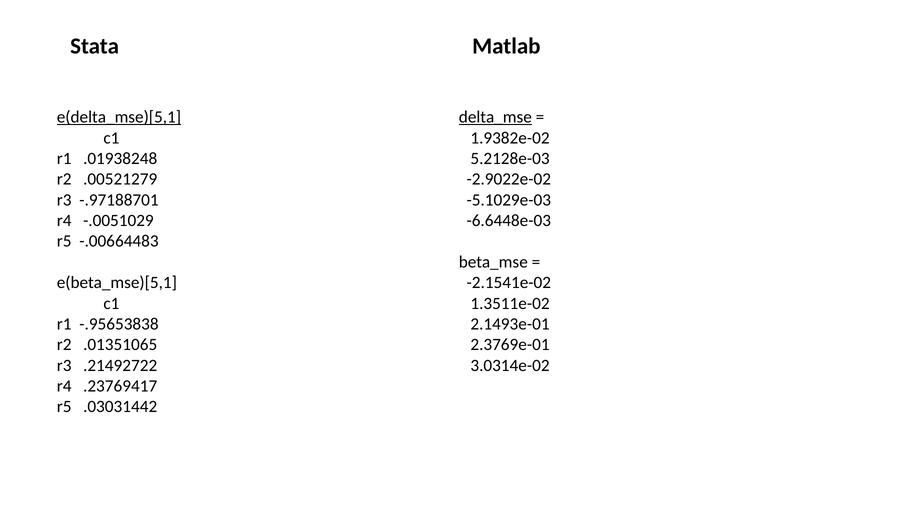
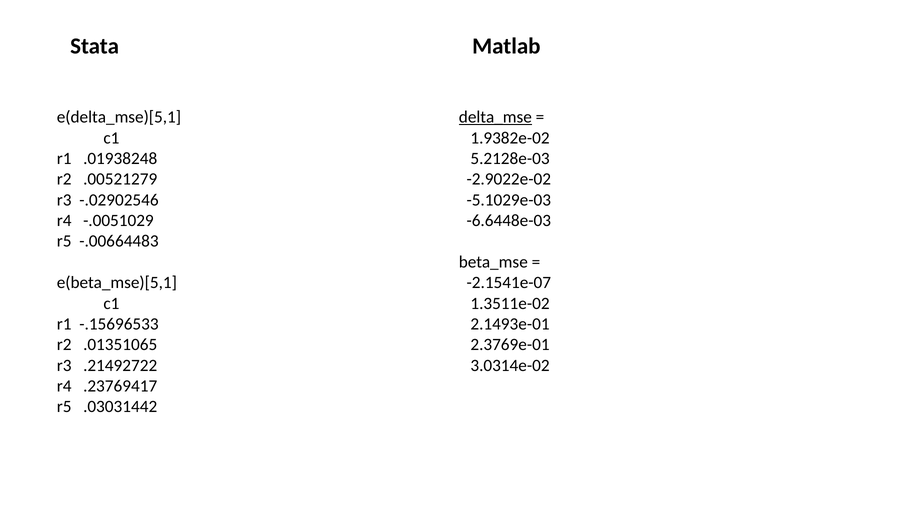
e(delta_mse)[5,1 underline: present -> none (119, 117)
-.97188701: -.97188701 -> -.02902546 (119, 200)
-2.1541e-02: -2.1541e-02 -> -2.1541e-07 (509, 283)
-.95653838: -.95653838 -> -.15696533 (119, 324)
